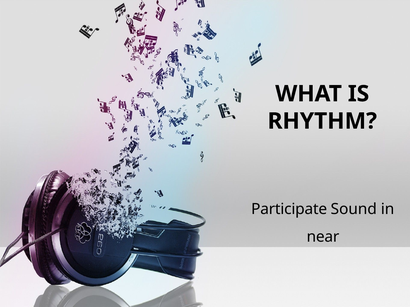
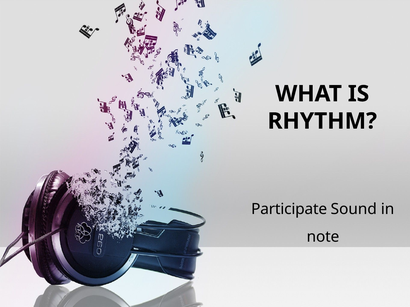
near: near -> note (323, 237)
